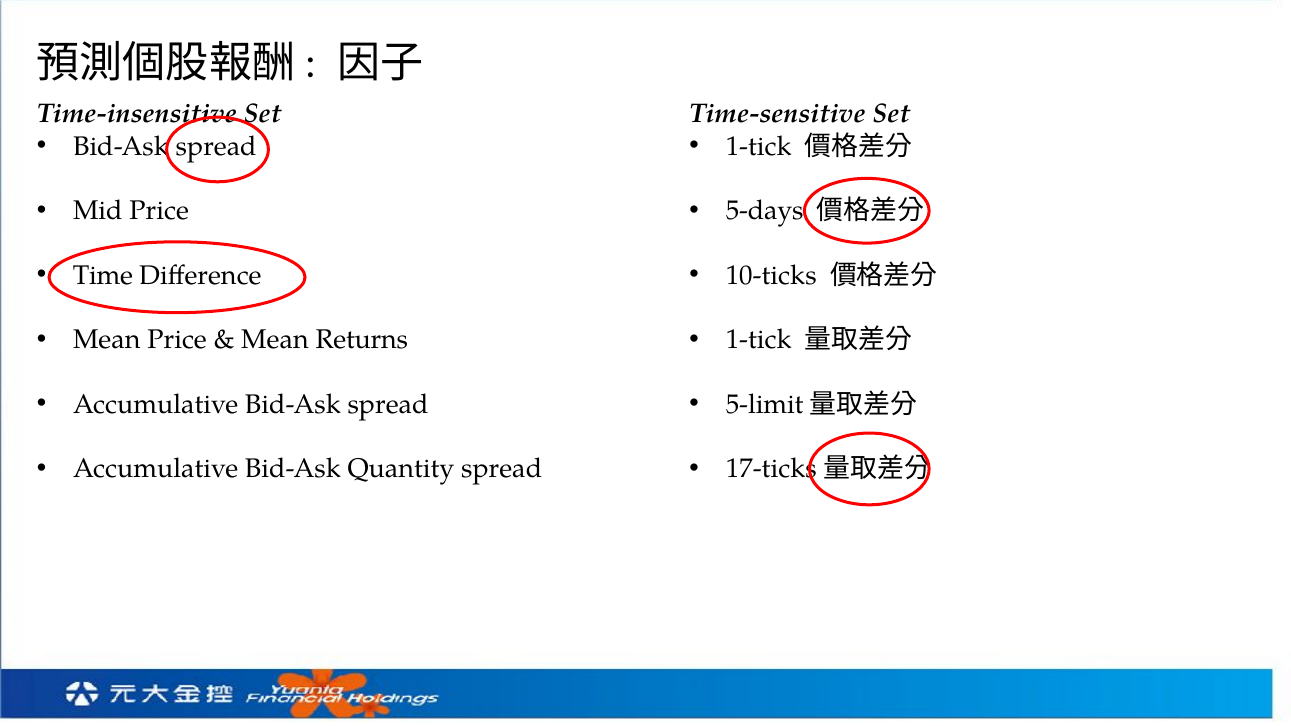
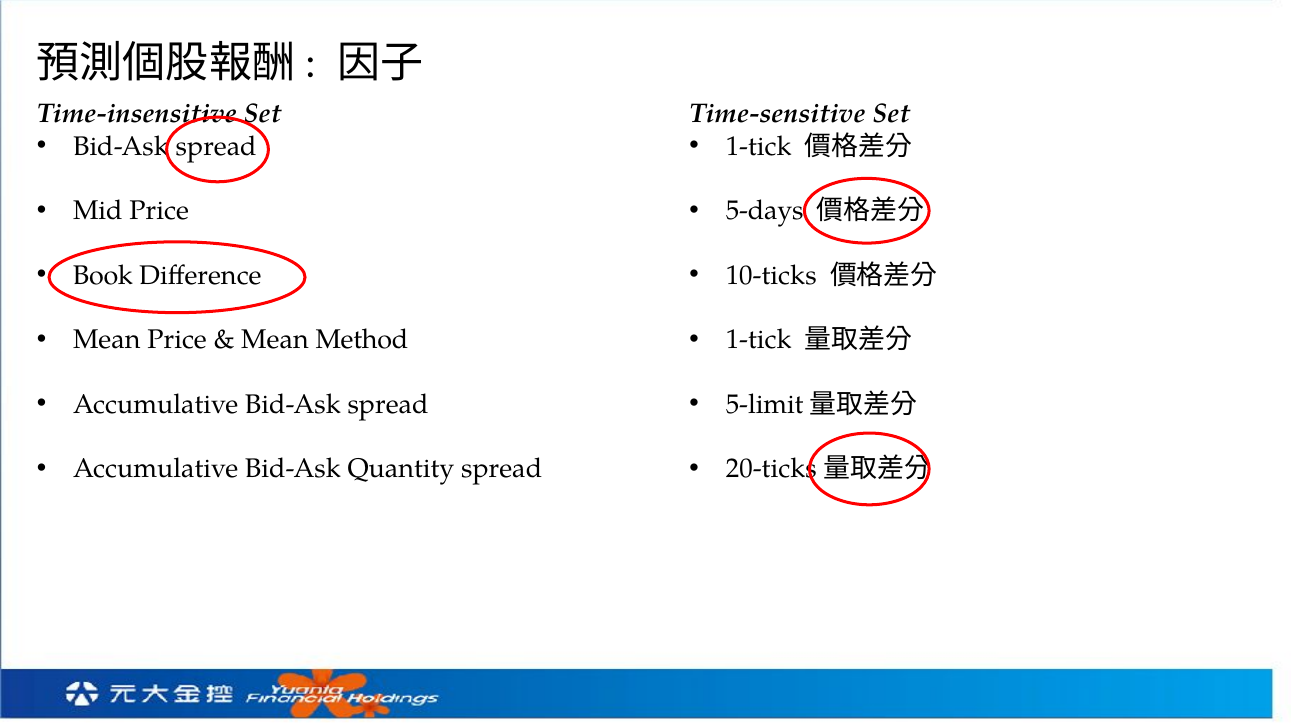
Time: Time -> Book (103, 275)
Returns: Returns -> Method (362, 340)
17-ticks: 17-ticks -> 20-ticks (771, 469)
